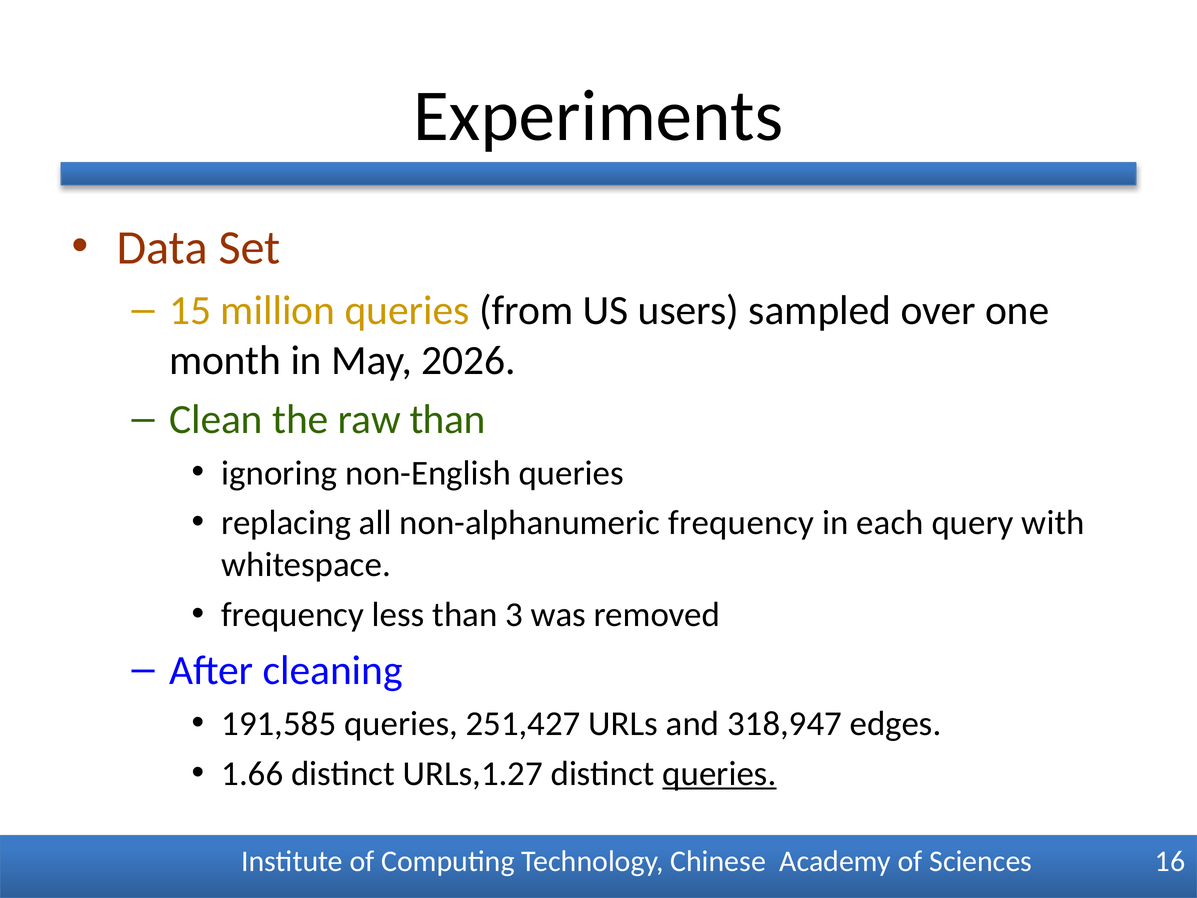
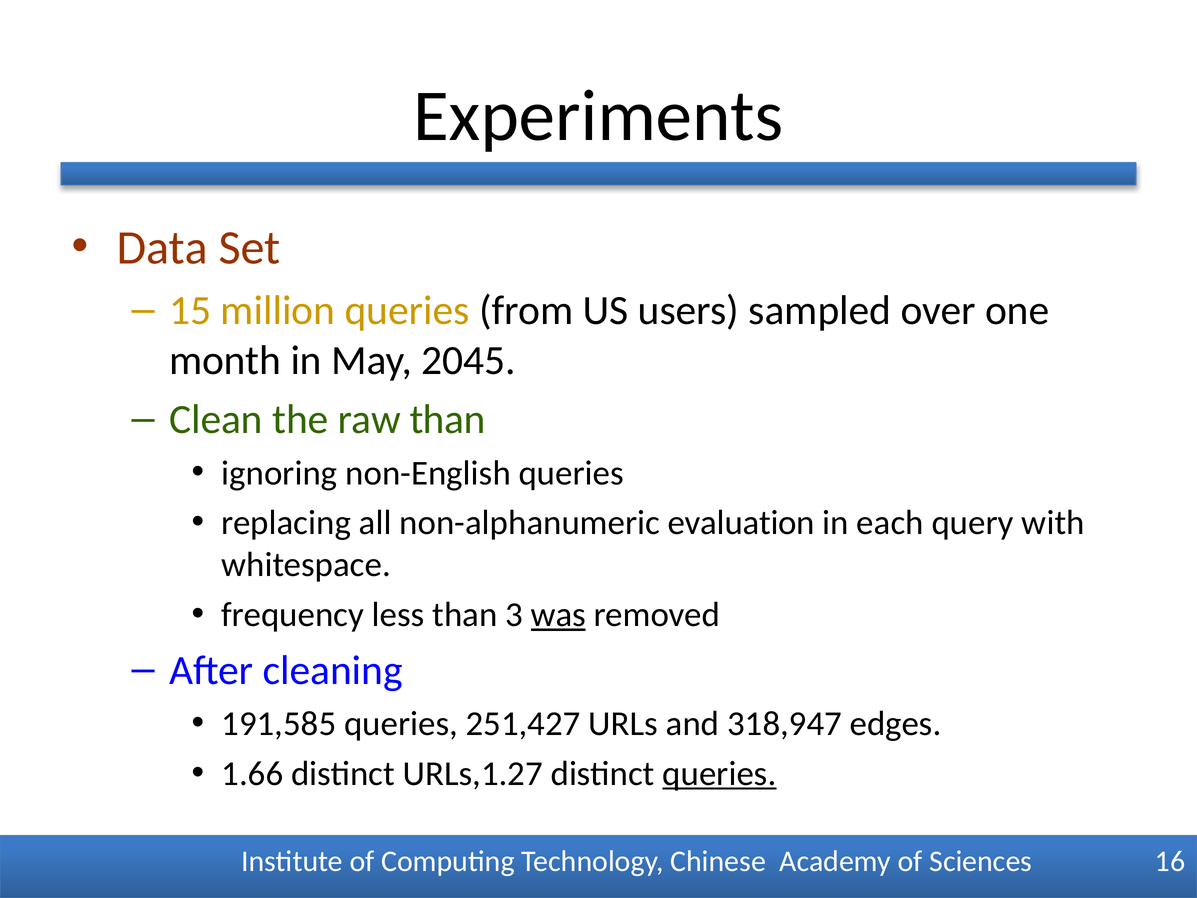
2026: 2026 -> 2045 (469, 360)
non-alphanumeric frequency: frequency -> evaluation (741, 523)
was underline: none -> present (558, 615)
